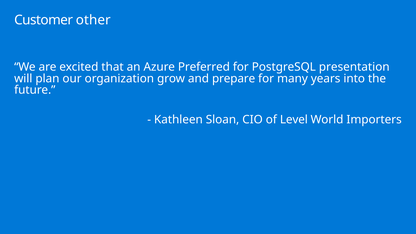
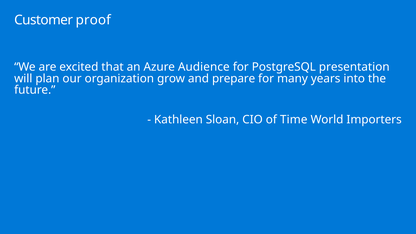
other: other -> proof (93, 20)
Preferred: Preferred -> Audience (204, 67)
Level: Level -> Time (294, 120)
